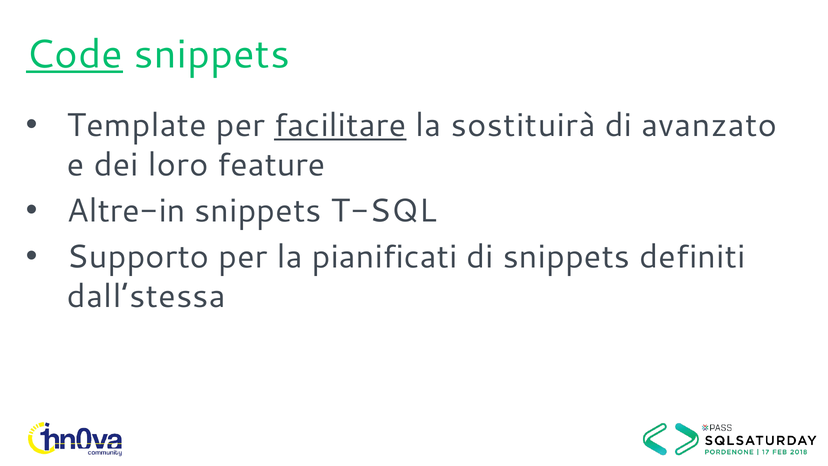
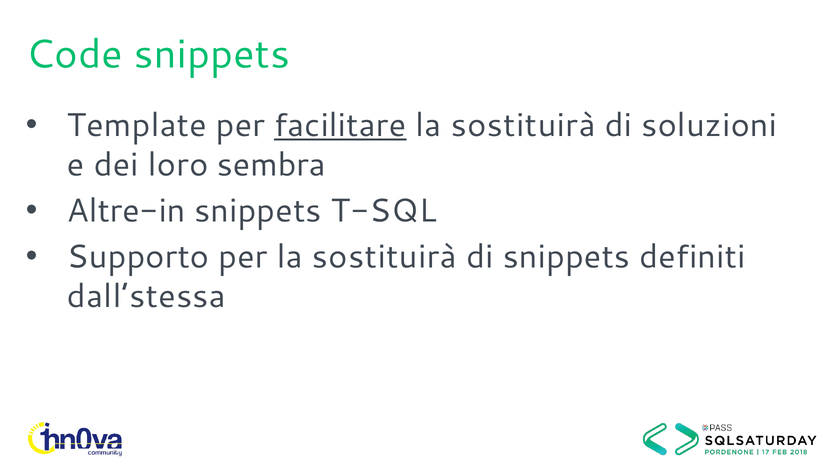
Code underline: present -> none (74, 55)
avanzato: avanzato -> soluzioni (709, 125)
feature: feature -> sembra (272, 165)
per la pianificati: pianificati -> sostituirà (384, 257)
